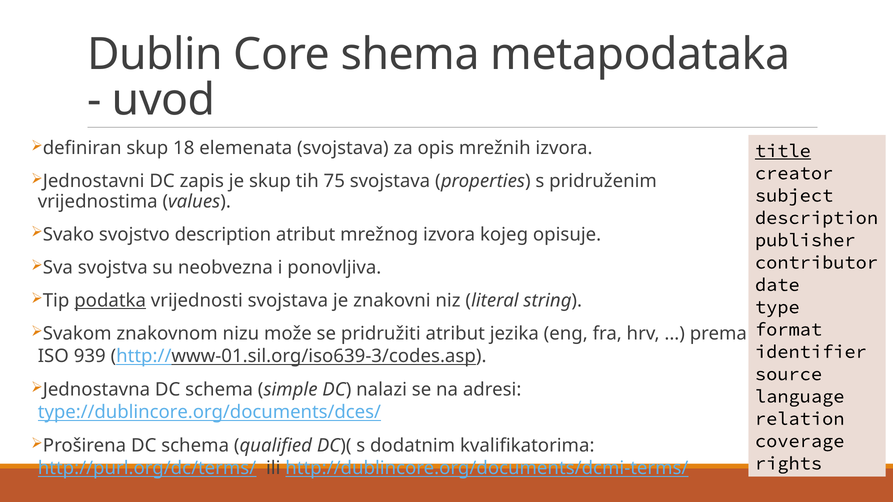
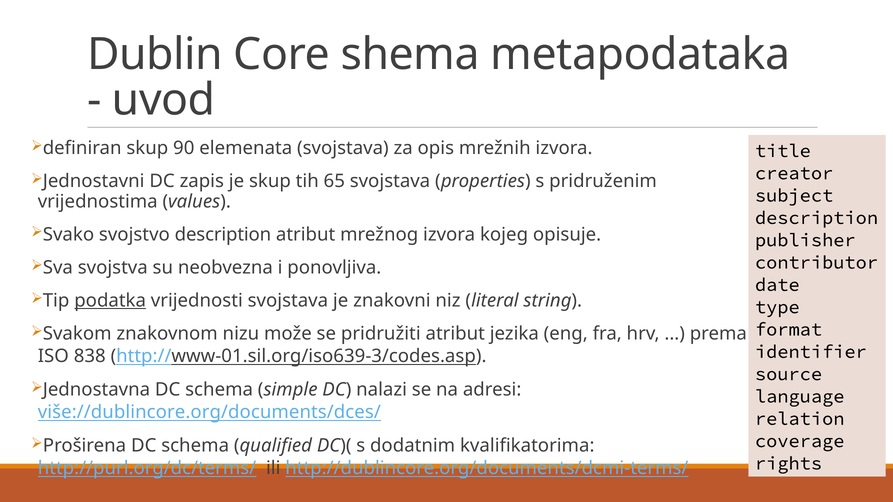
18: 18 -> 90 (184, 148)
title underline: present -> none (783, 151)
75: 75 -> 65 (334, 181)
939: 939 -> 838 (90, 356)
type://dublincore.org/documents/dces/: type://dublincore.org/documents/dces/ -> više://dublincore.org/documents/dces/ (209, 412)
